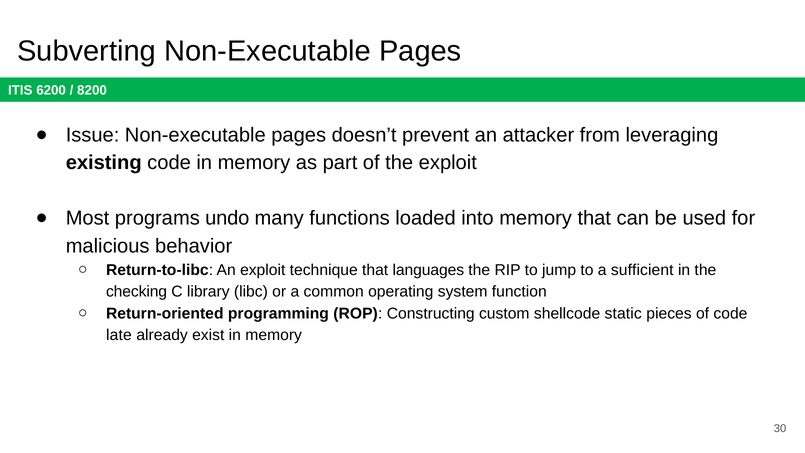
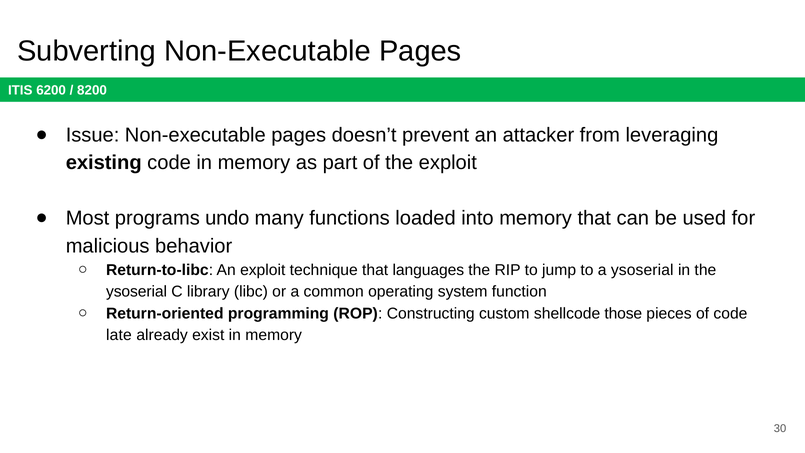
a sufficient: sufficient -> ysoserial (642, 270)
checking: checking -> ysoserial (137, 292)
static: static -> those (623, 313)
